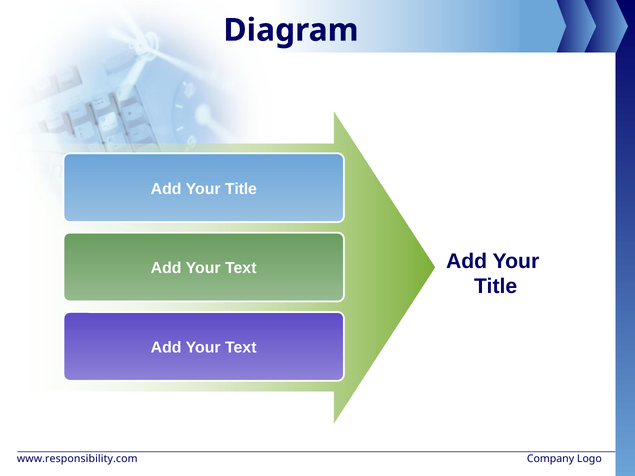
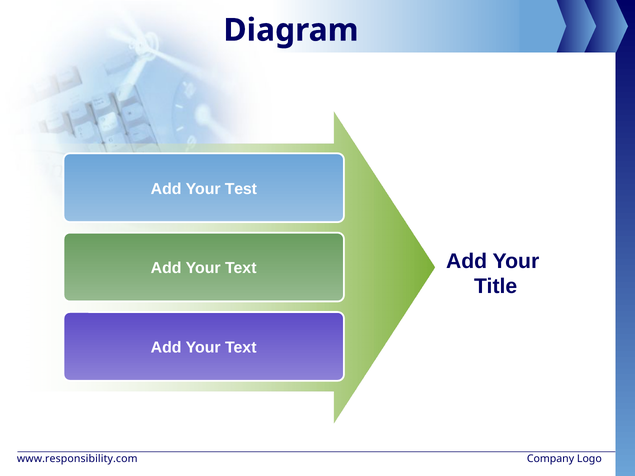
Title: Title -> Test (241, 189)
